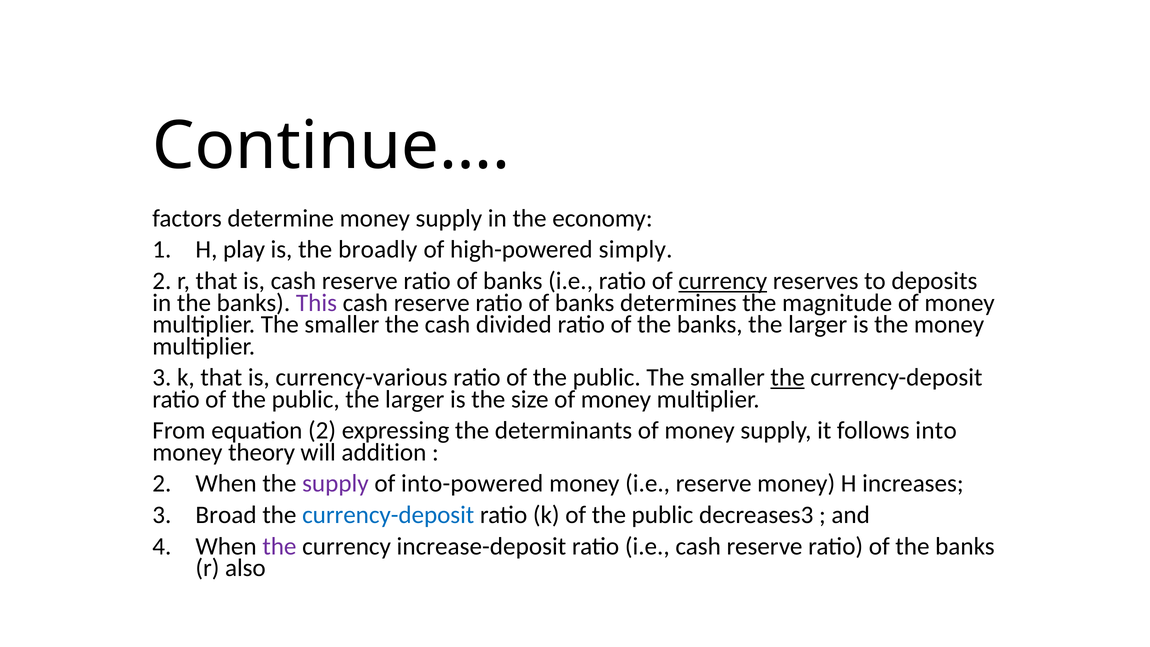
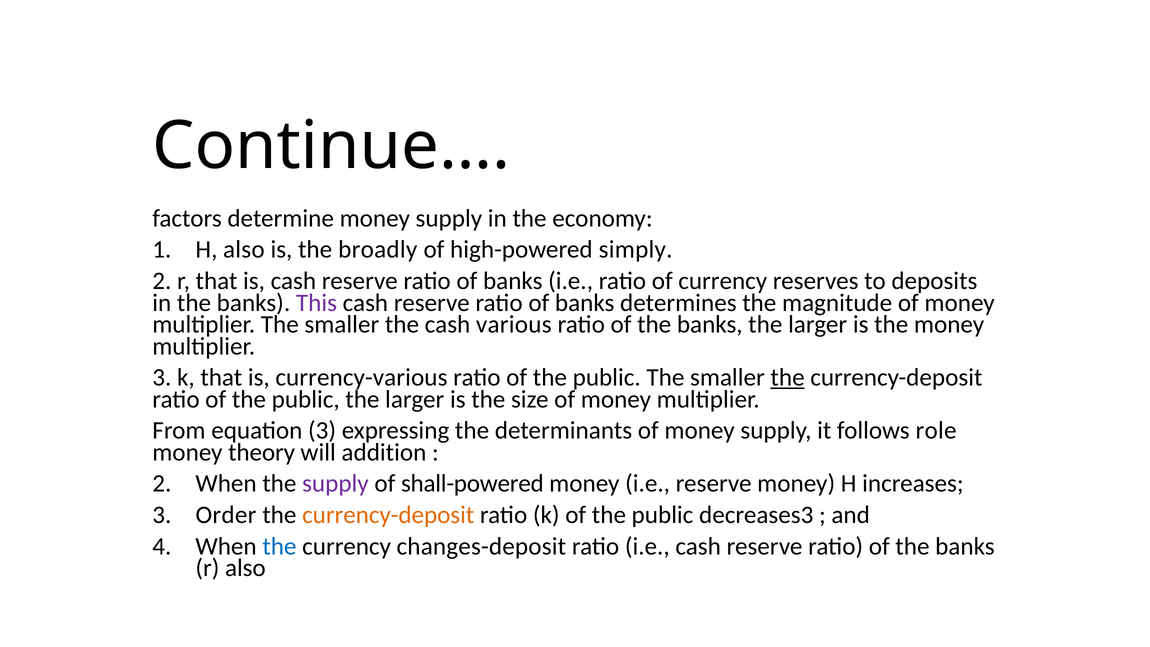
H play: play -> also (244, 250)
currency underline: present -> none (723, 281)
divided: divided -> various (514, 324)
equation 2: 2 -> 3 (322, 430)
into: into -> role (936, 430)
into-powered: into-powered -> shall-powered (472, 484)
Broad: Broad -> Order (226, 515)
currency-deposit colour: blue -> orange (388, 515)
the colour: purple -> blue (279, 546)
increase-deposit: increase-deposit -> changes-deposit (481, 546)
